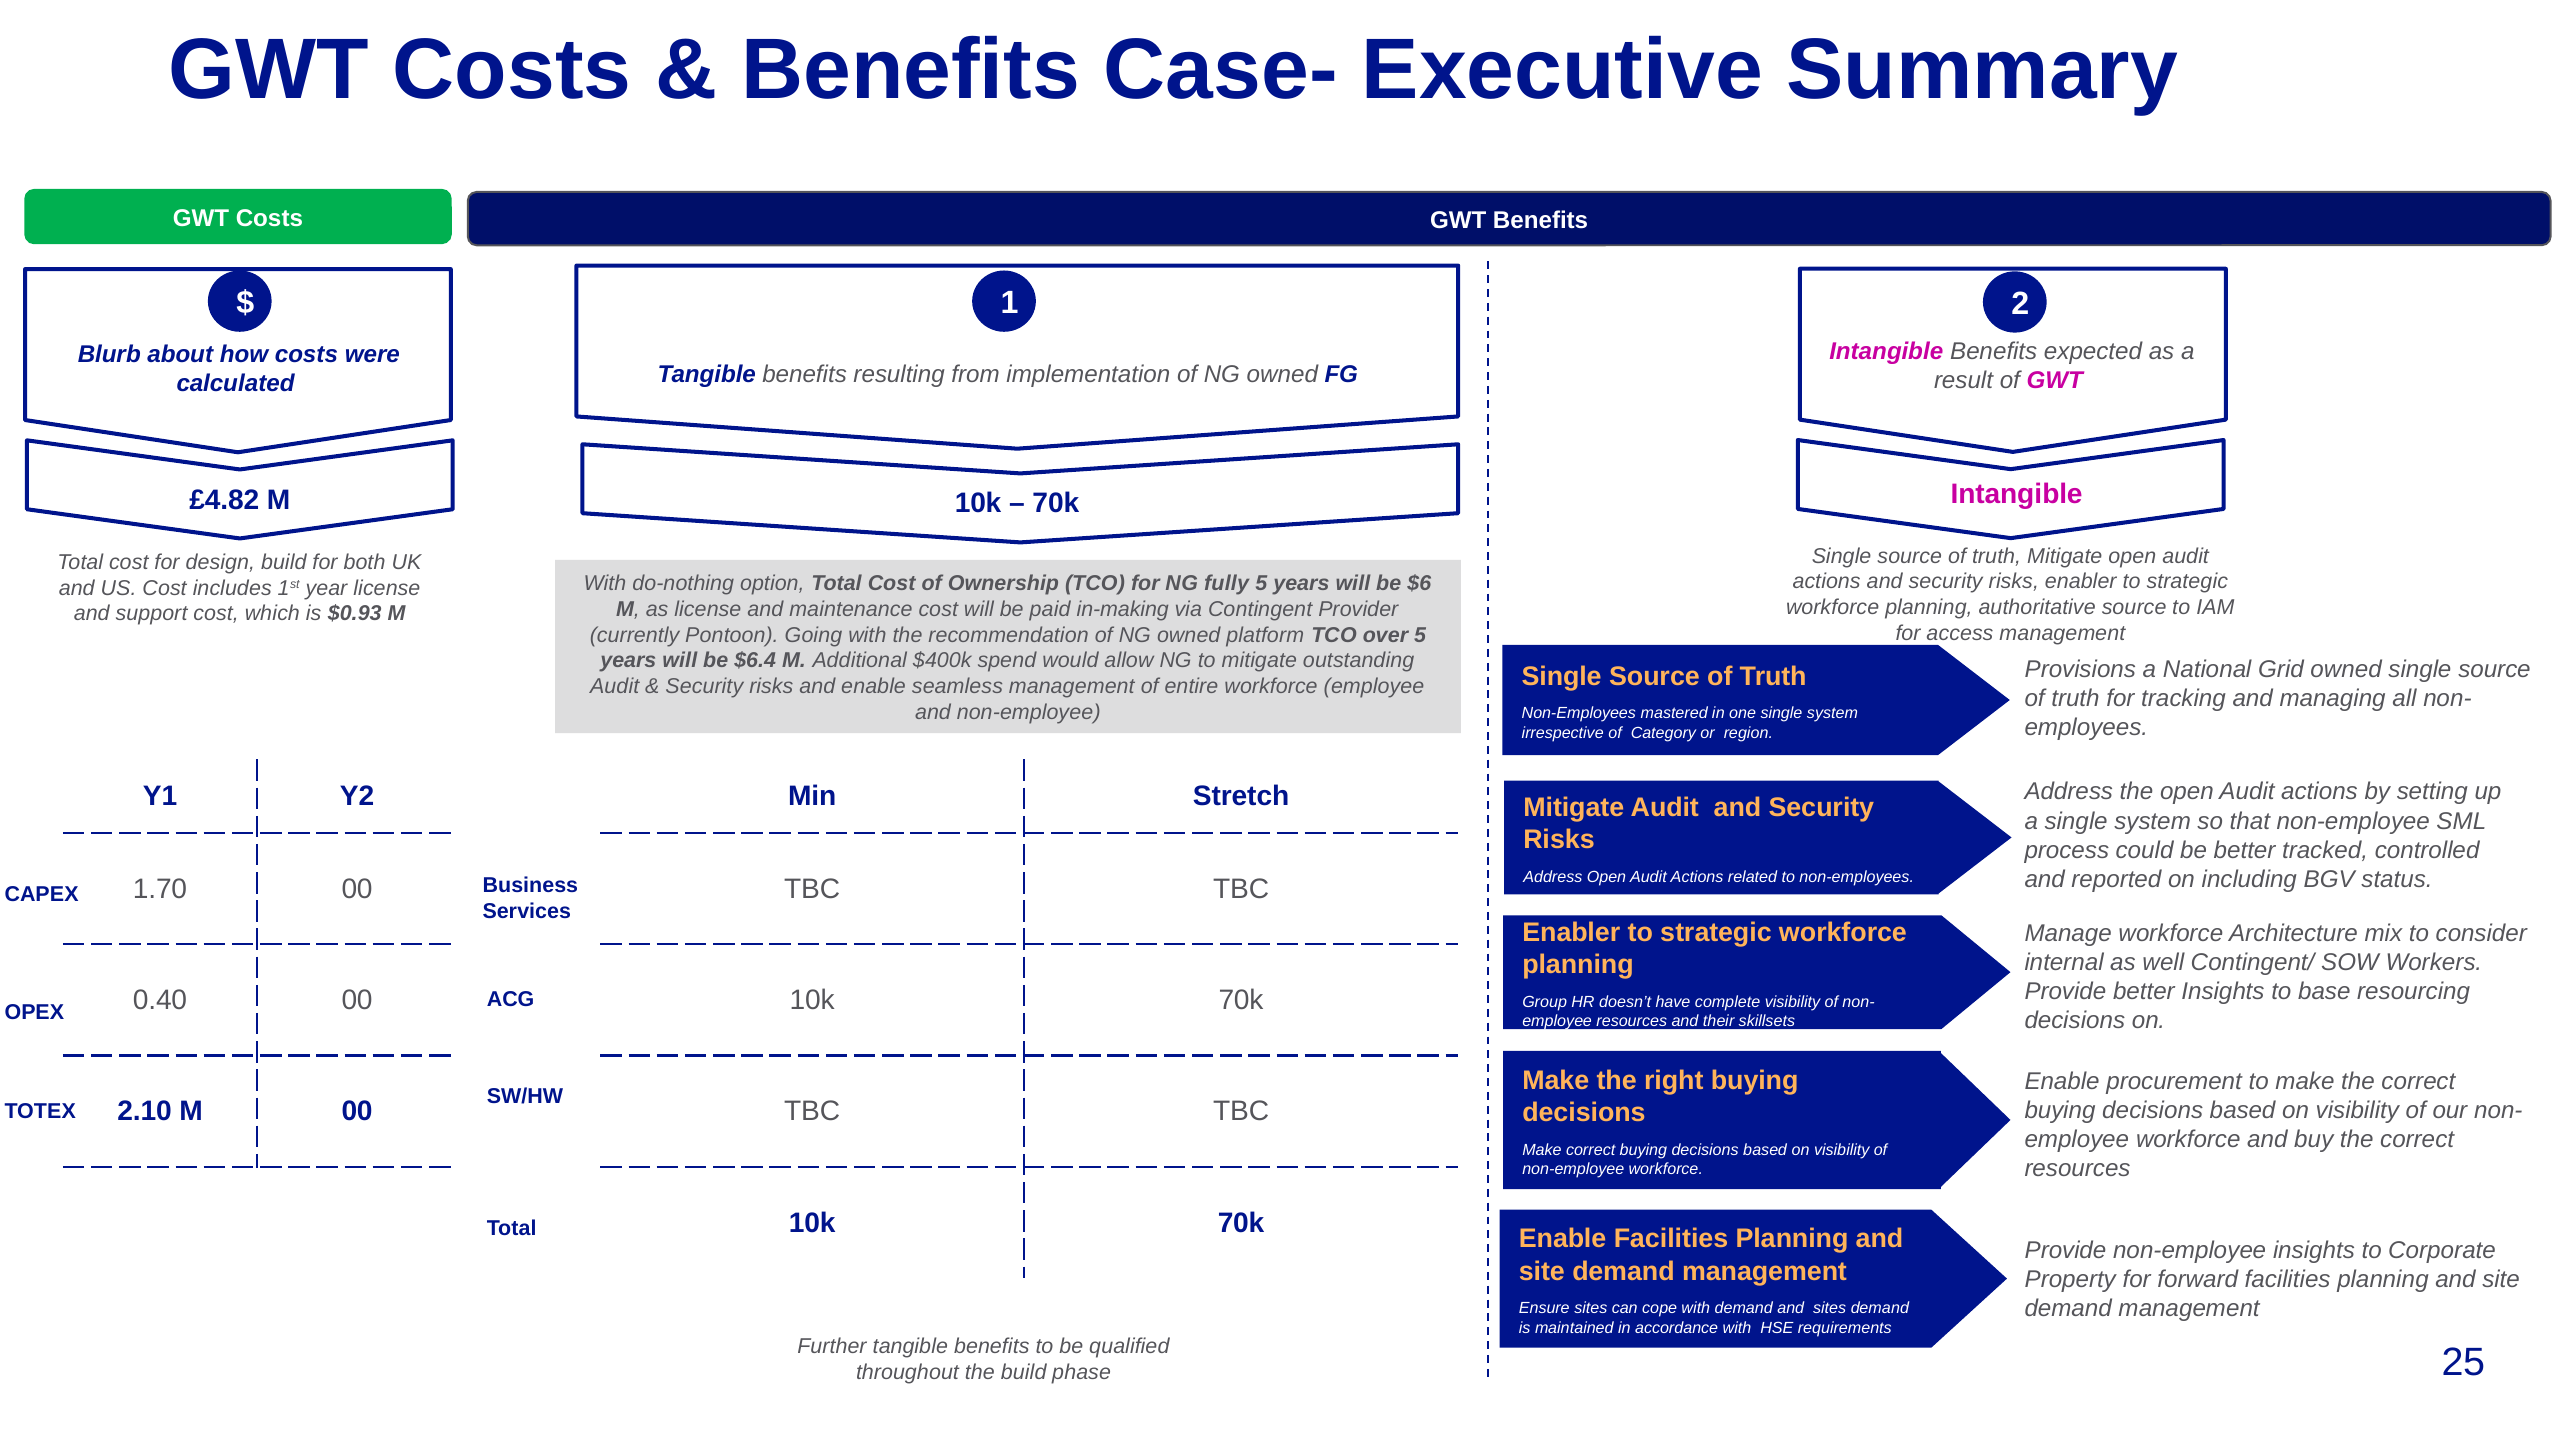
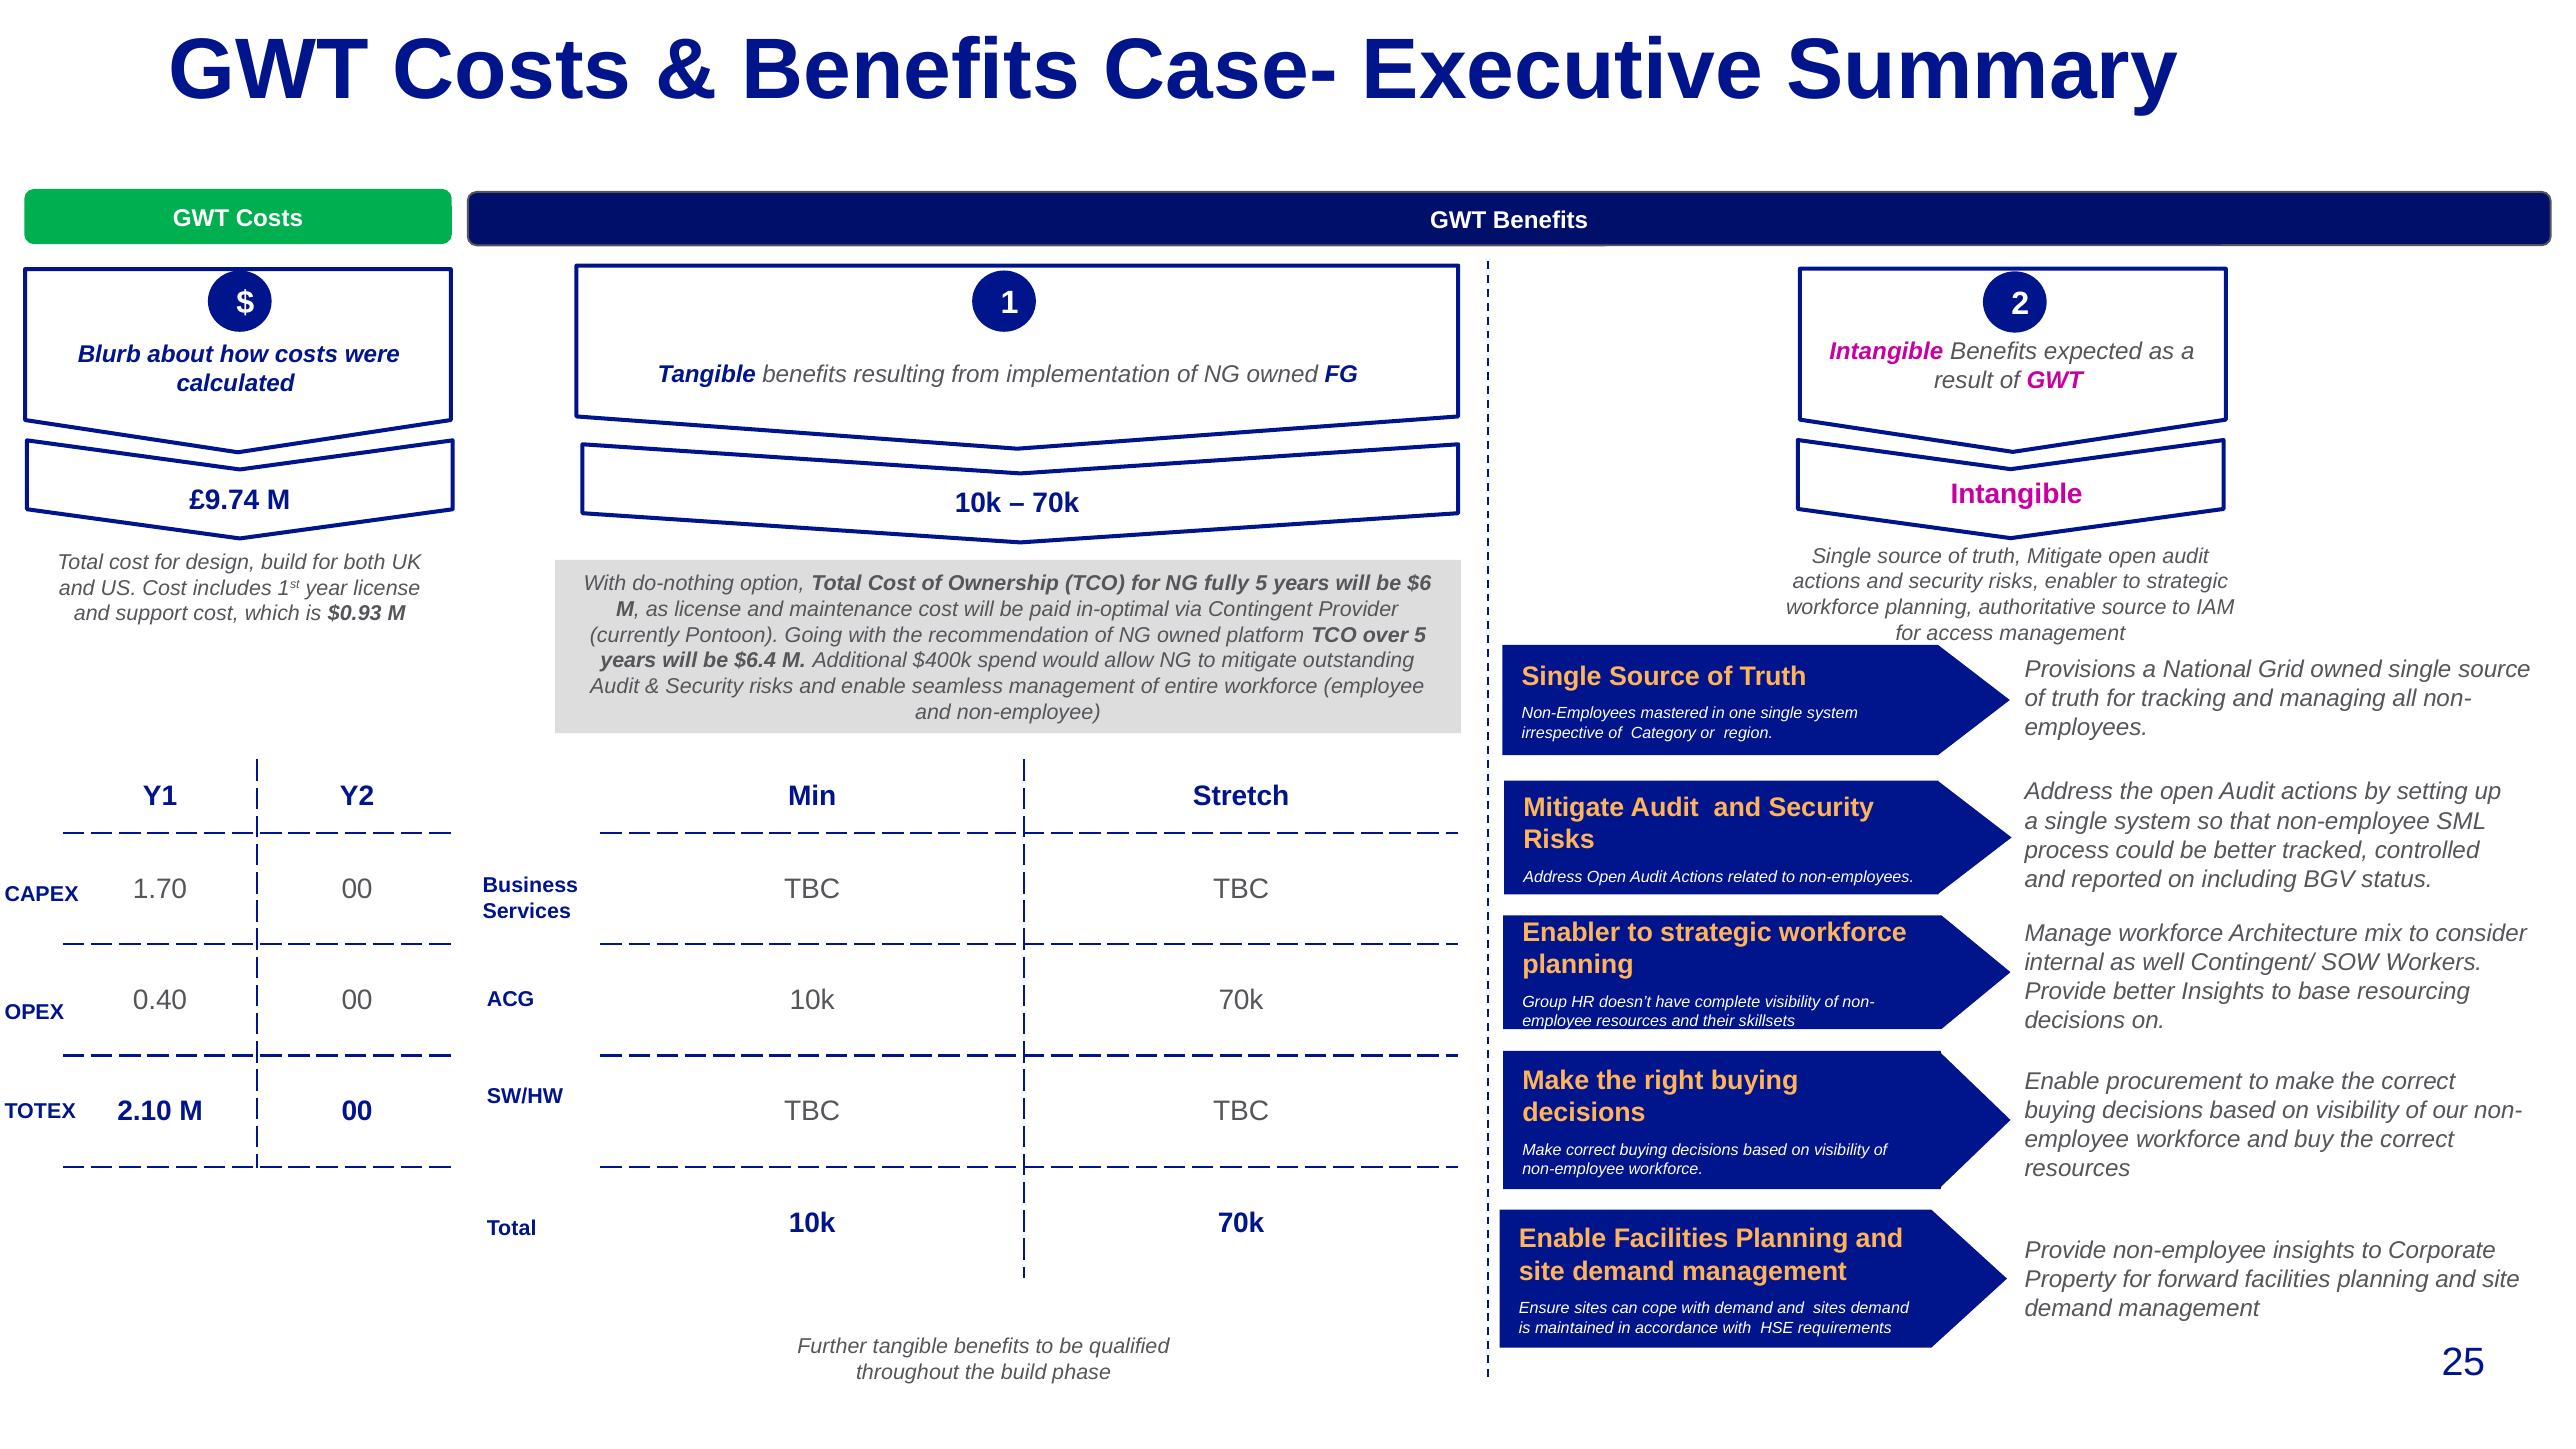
£4.82: £4.82 -> £9.74 (224, 500)
in-making: in-making -> in-optimal (1123, 609)
